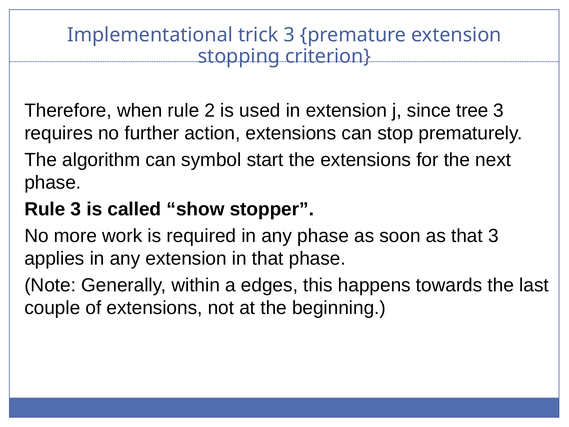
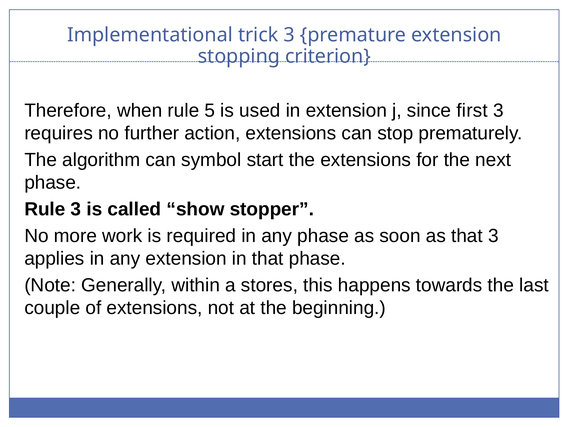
2: 2 -> 5 (210, 111)
tree: tree -> first (472, 111)
edges: edges -> stores (269, 285)
